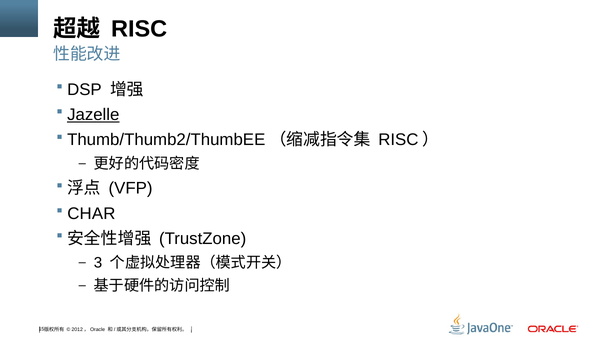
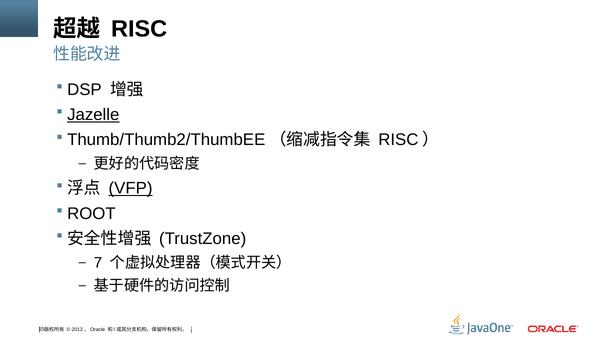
VFP underline: none -> present (131, 188)
CHAR: CHAR -> ROOT (91, 214)
3: 3 -> 7 (98, 263)
